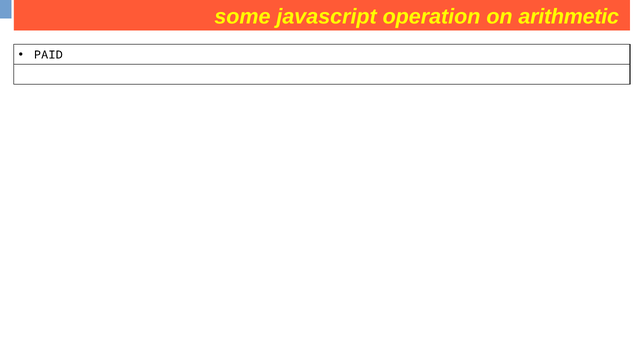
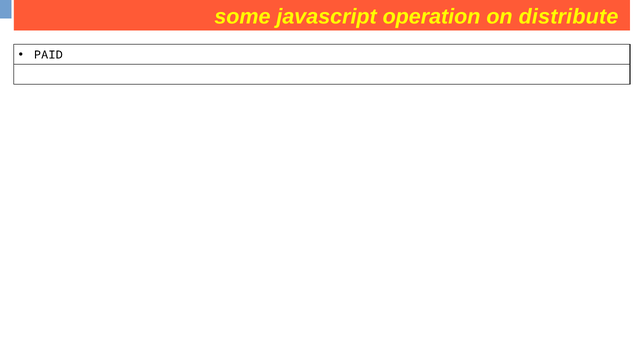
arithmetic: arithmetic -> distribute (568, 17)
